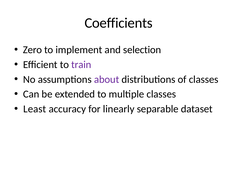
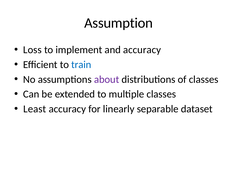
Coefficients: Coefficients -> Assumption (119, 23)
Zero: Zero -> Loss (32, 50)
and selection: selection -> accuracy (142, 50)
train colour: purple -> blue (81, 64)
